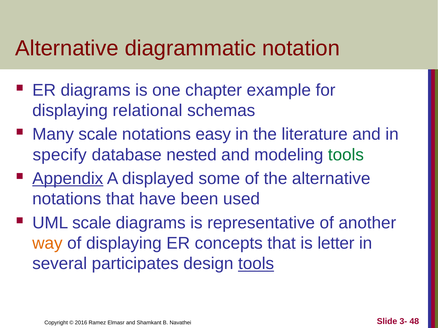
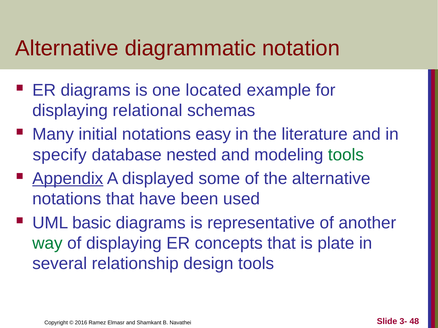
chapter: chapter -> located (214, 90)
Many scale: scale -> initial (98, 135)
UML scale: scale -> basic (92, 223)
way colour: orange -> green (47, 244)
letter: letter -> plate (336, 244)
participates: participates -> relationship (135, 264)
tools underline: present -> none (256, 264)
